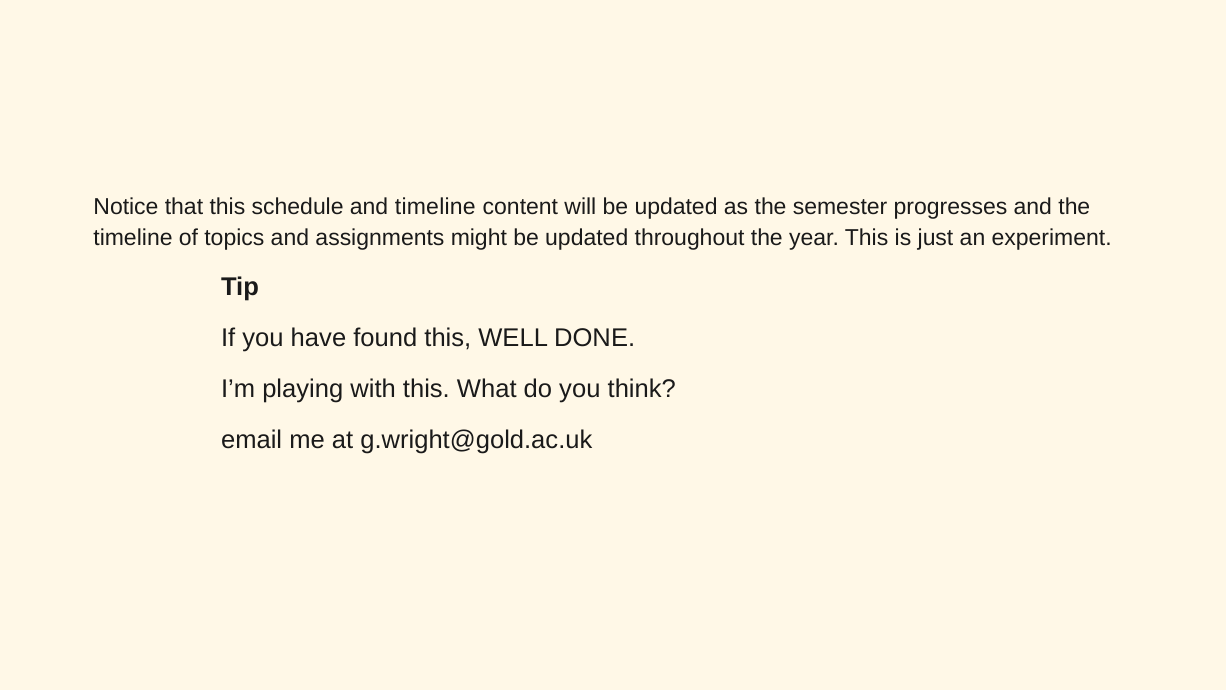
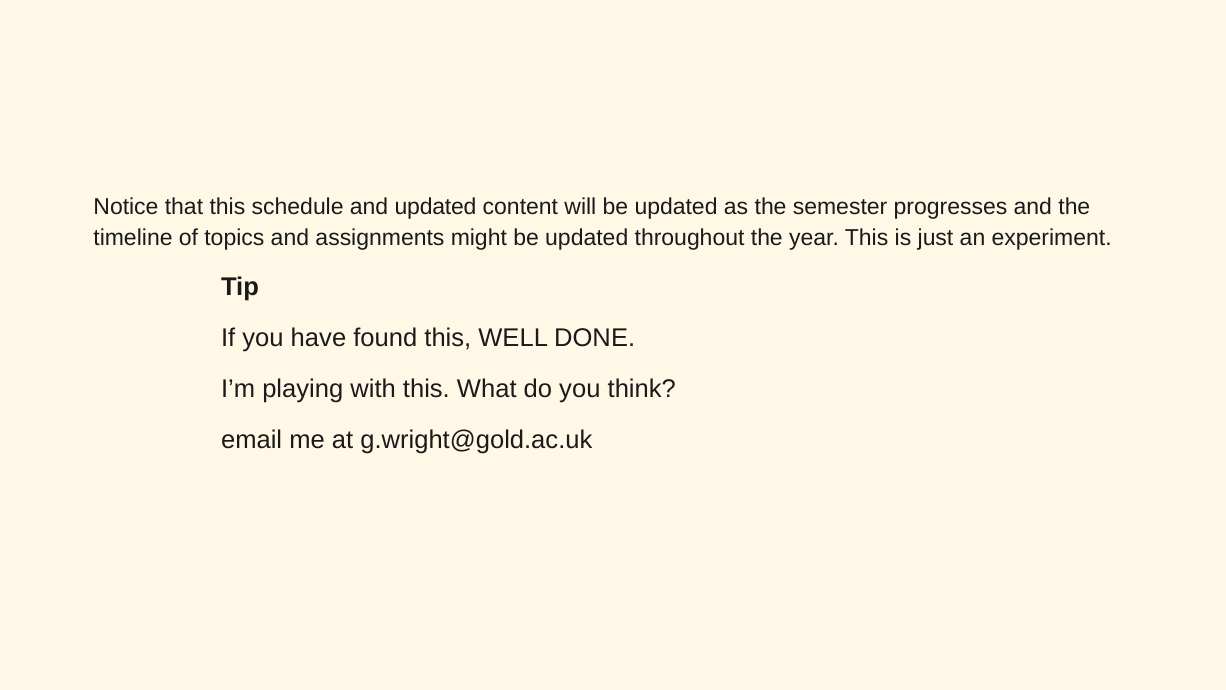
and timeline: timeline -> updated (436, 207)
